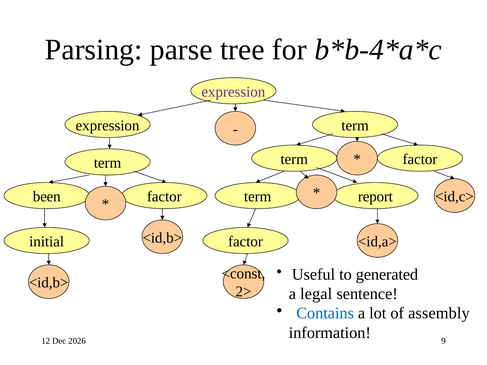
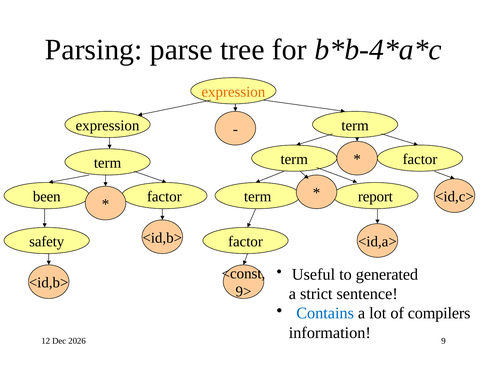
expression colour: purple -> orange (233, 92)
initial: initial -> safety (47, 242)
2>: 2> -> 9> (244, 292)
legal: legal -> strict (316, 294)
assembly: assembly -> compilers (439, 314)
